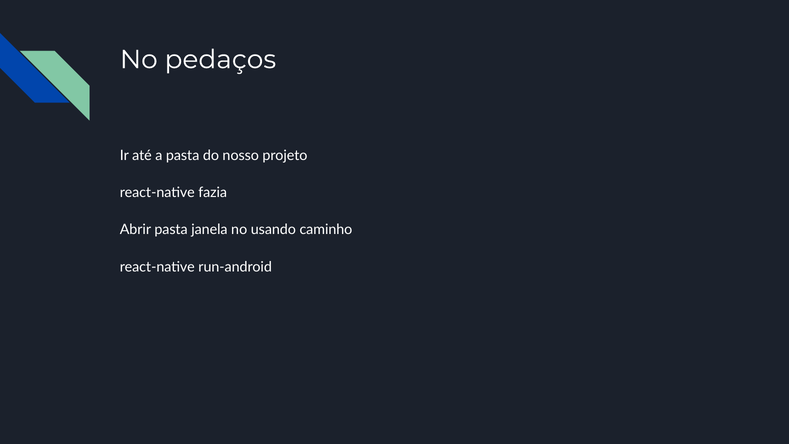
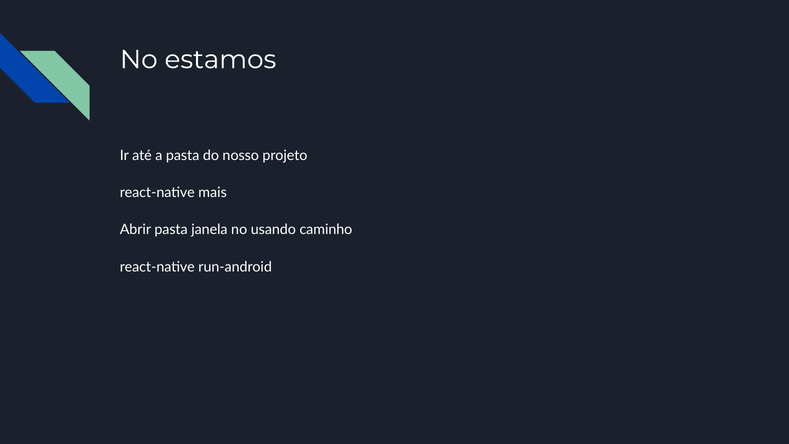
pedaços: pedaços -> estamos (220, 60)
fazia: fazia -> mais (213, 192)
